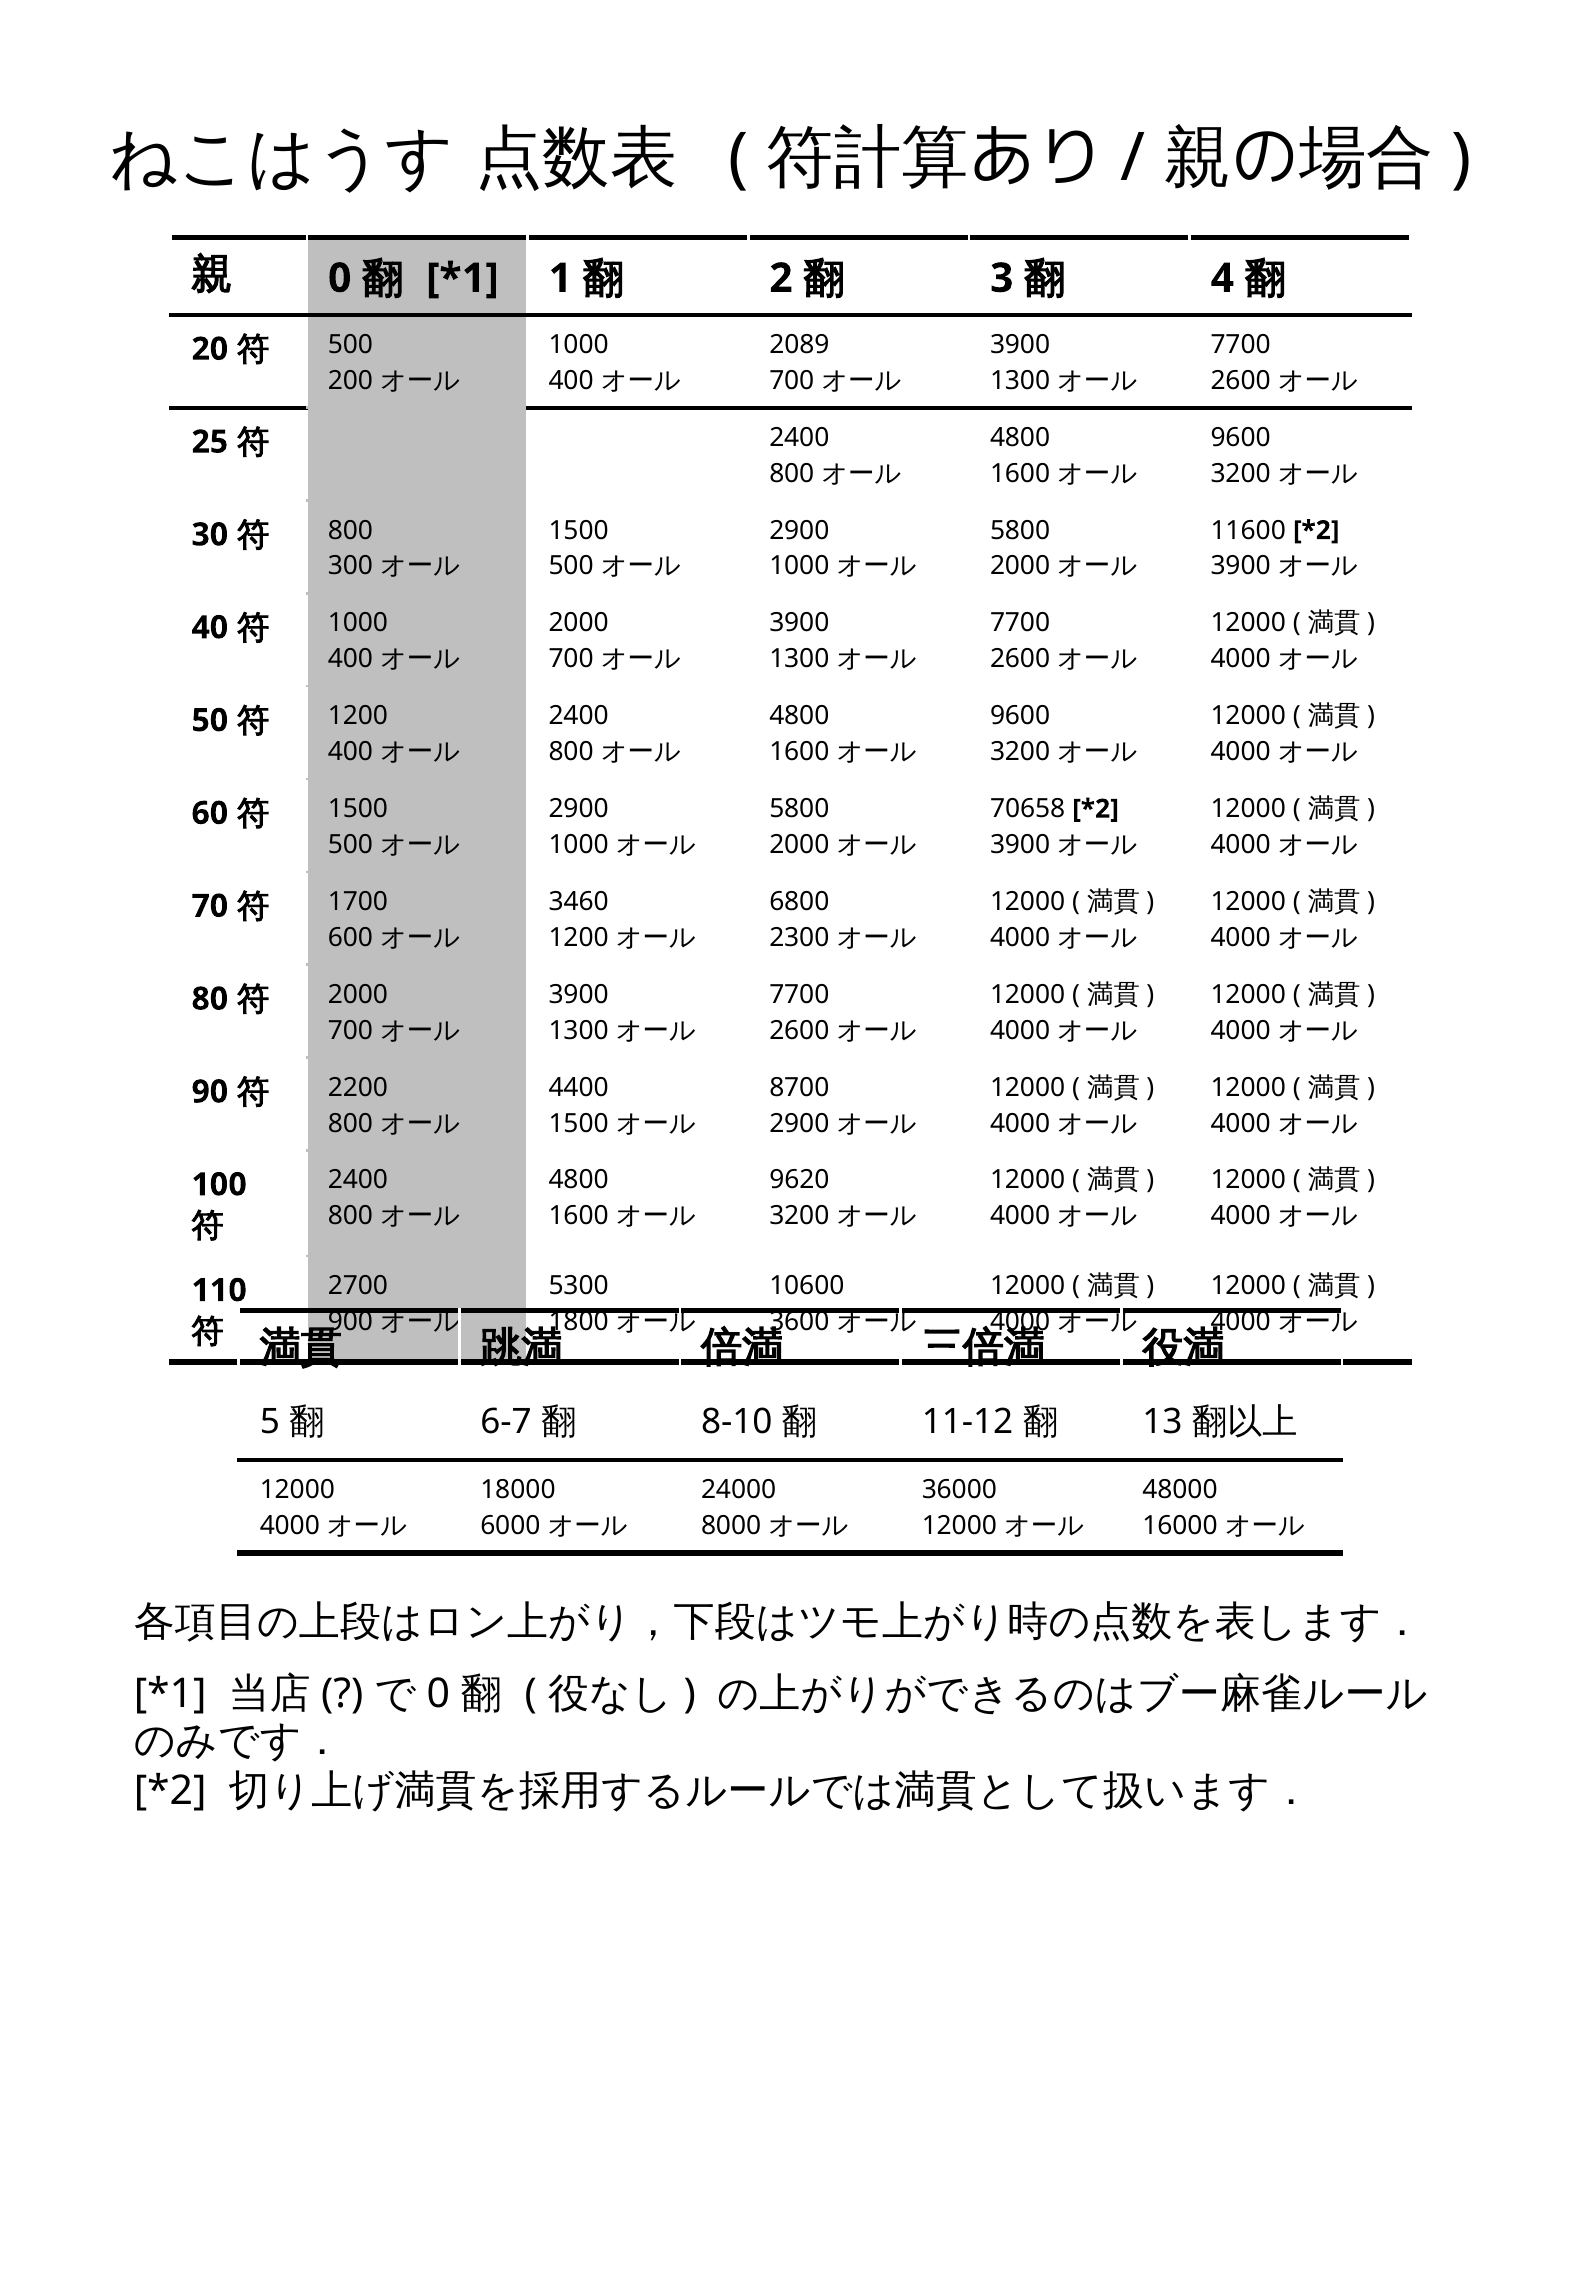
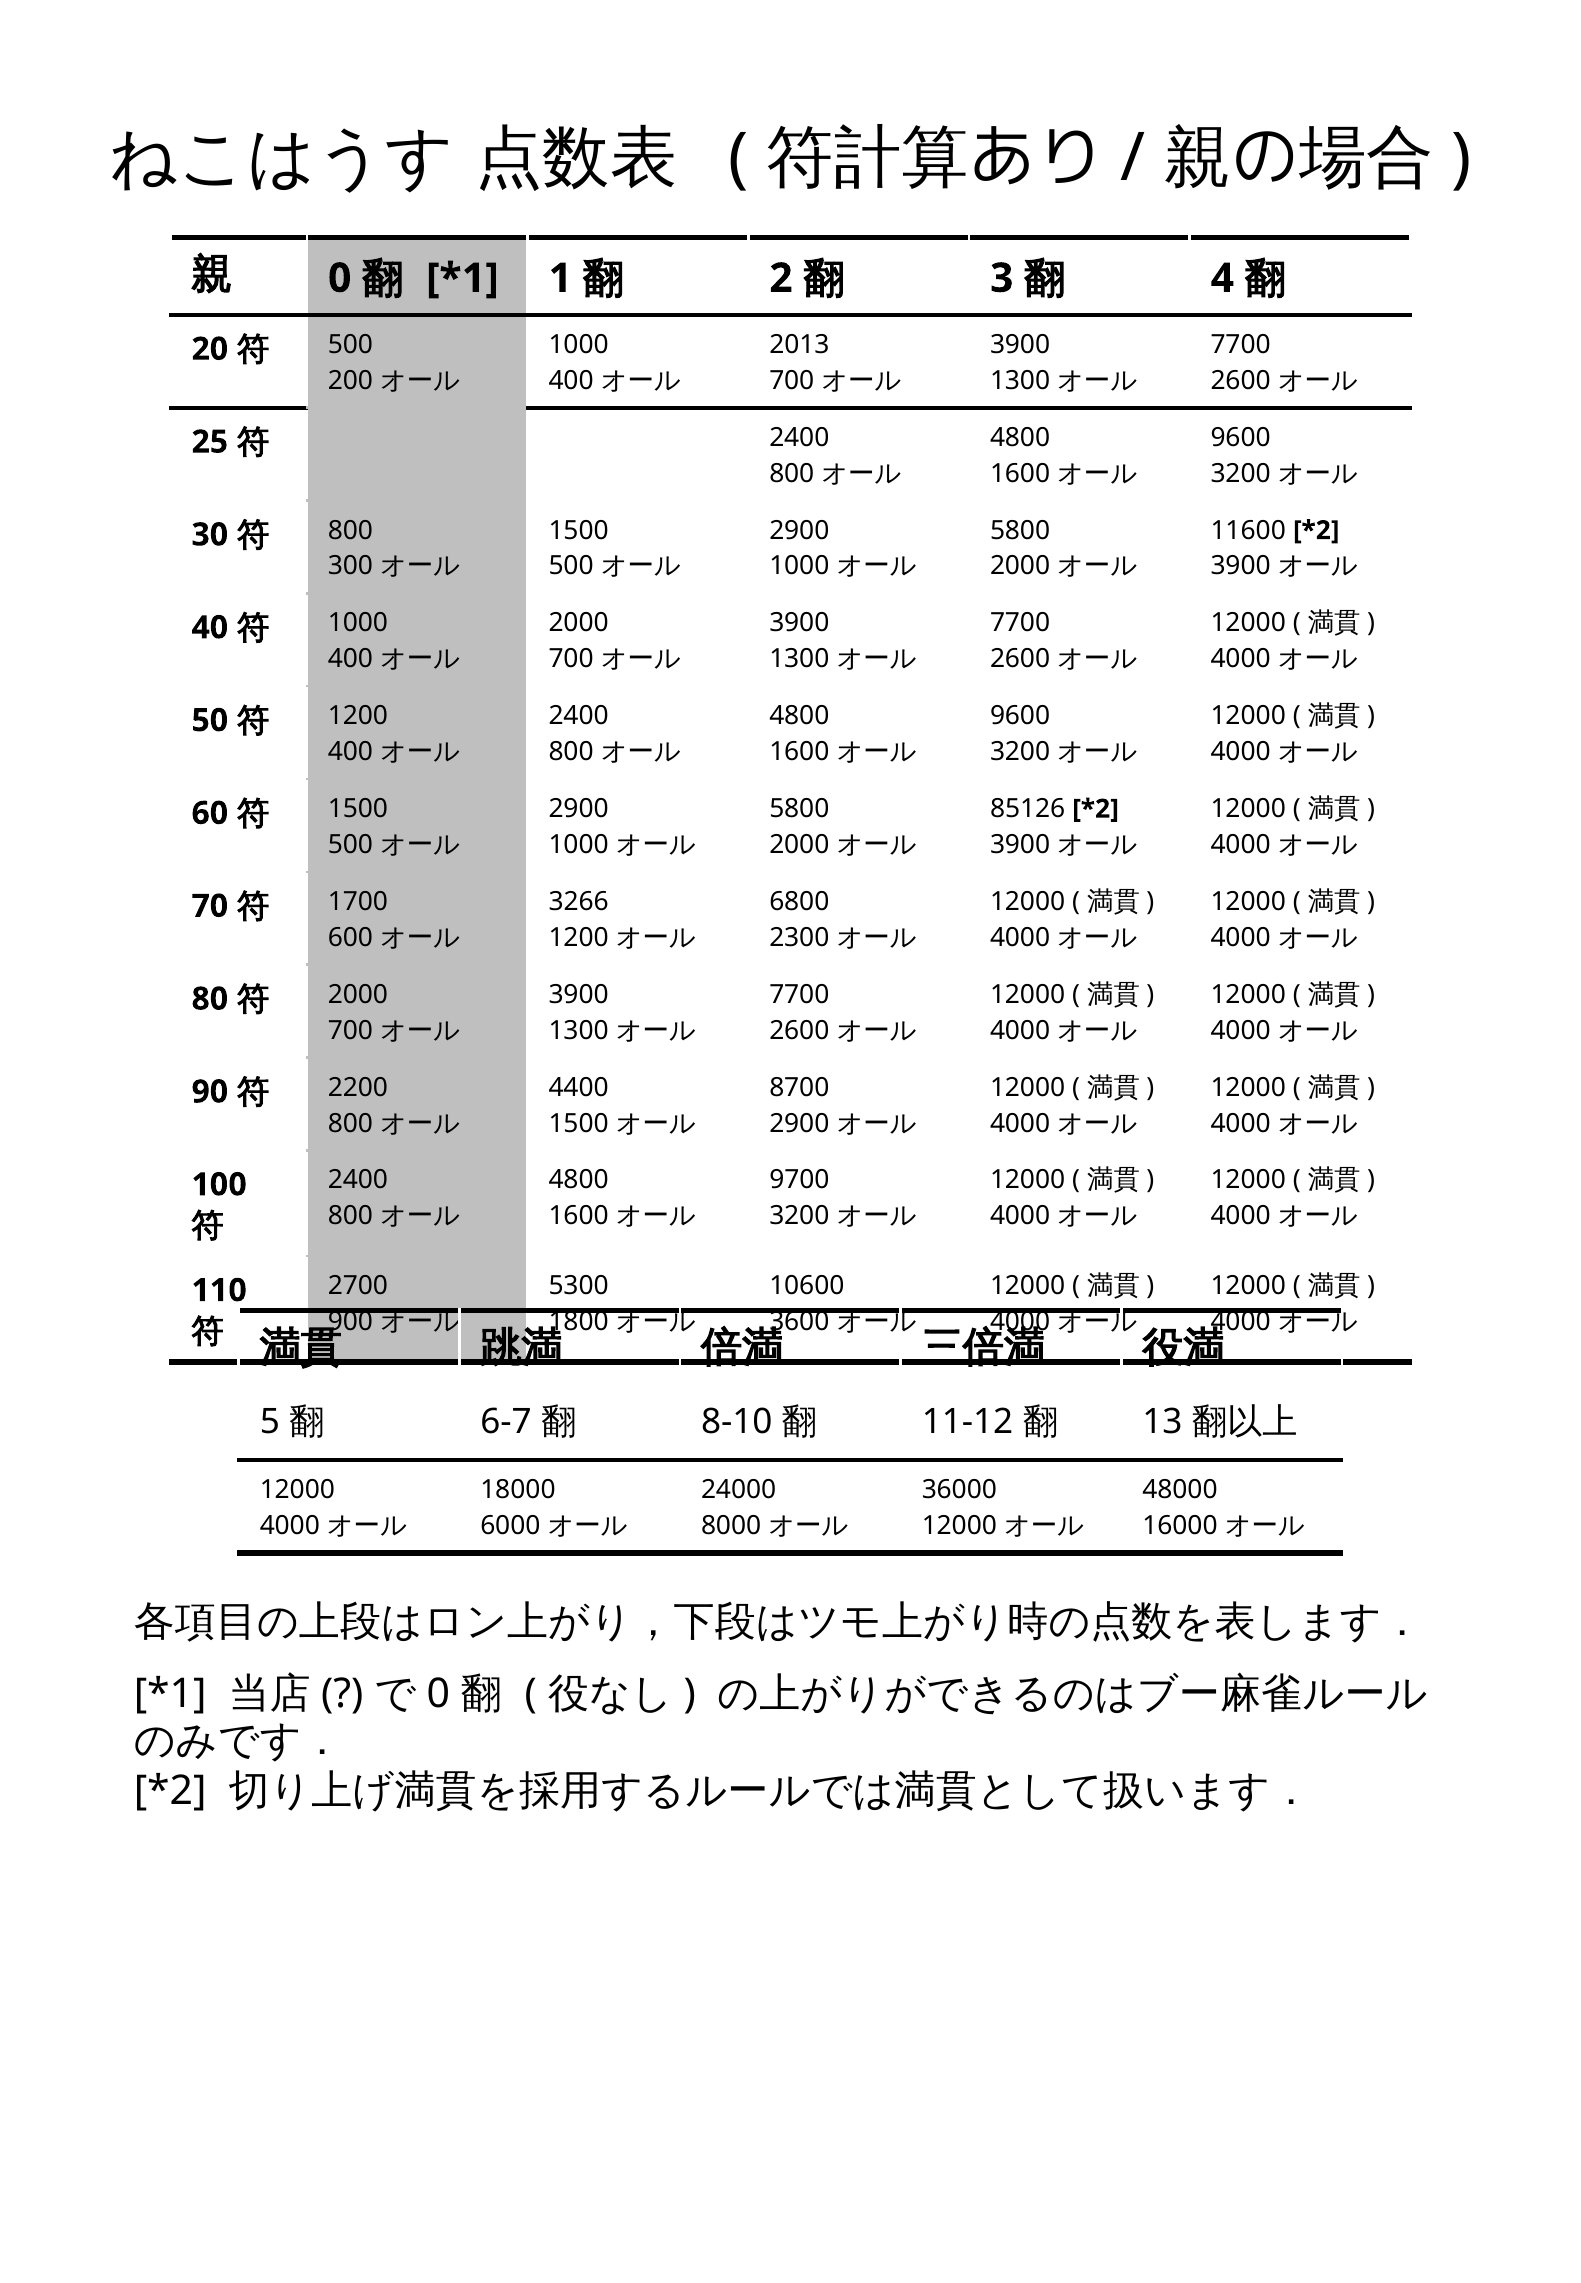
2089: 2089 -> 2013 (799, 345)
70658: 70658 -> 85126 (1028, 809)
3460: 3460 -> 3266 (579, 902)
9620: 9620 -> 9700 (799, 1181)
